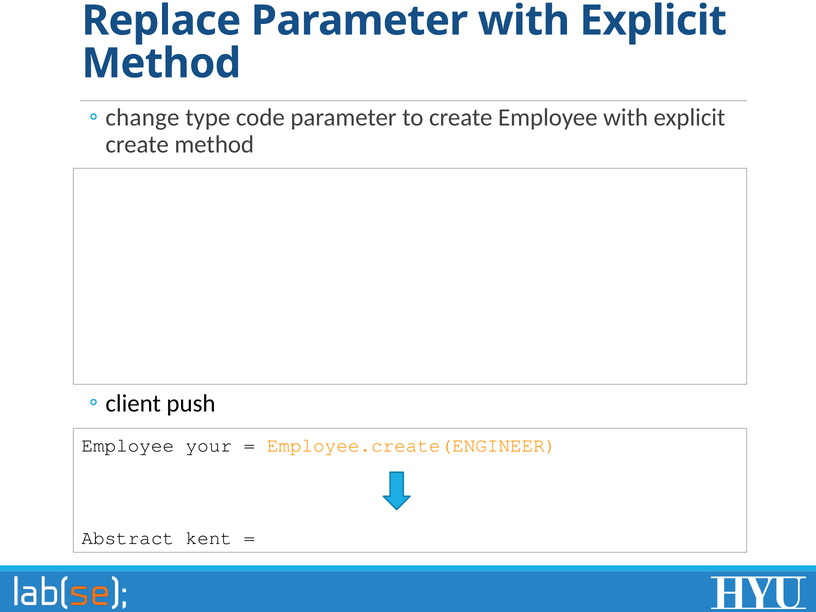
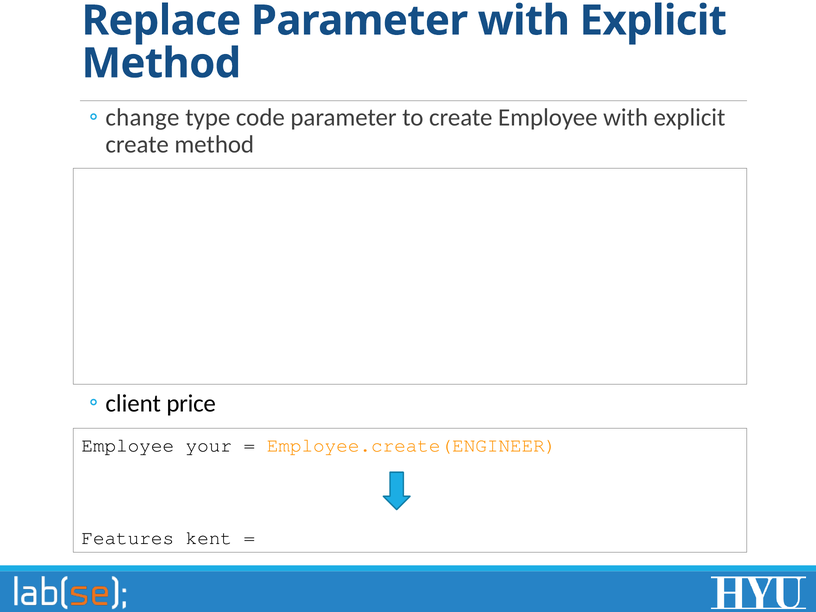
push: push -> price (191, 403)
Abstract: Abstract -> Features (128, 538)
